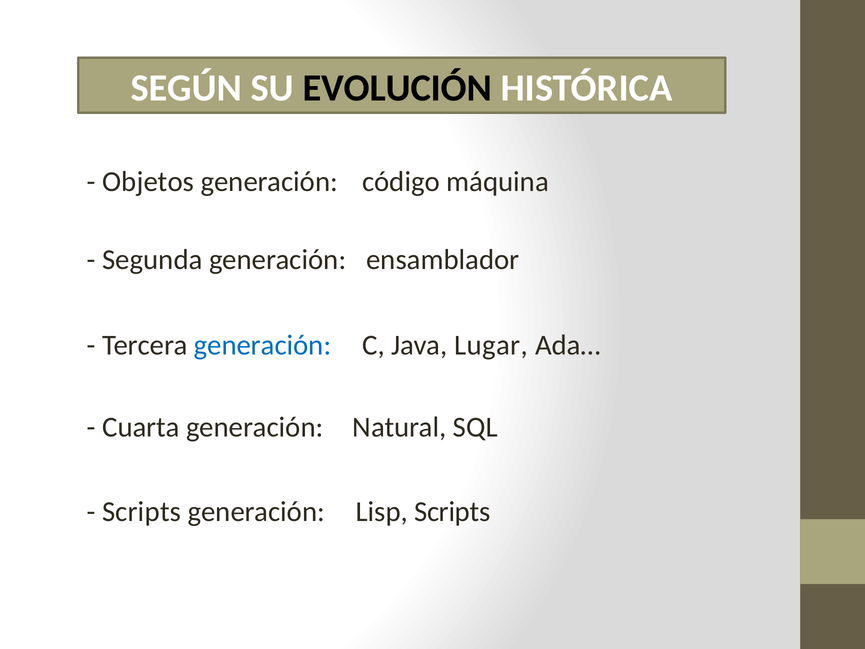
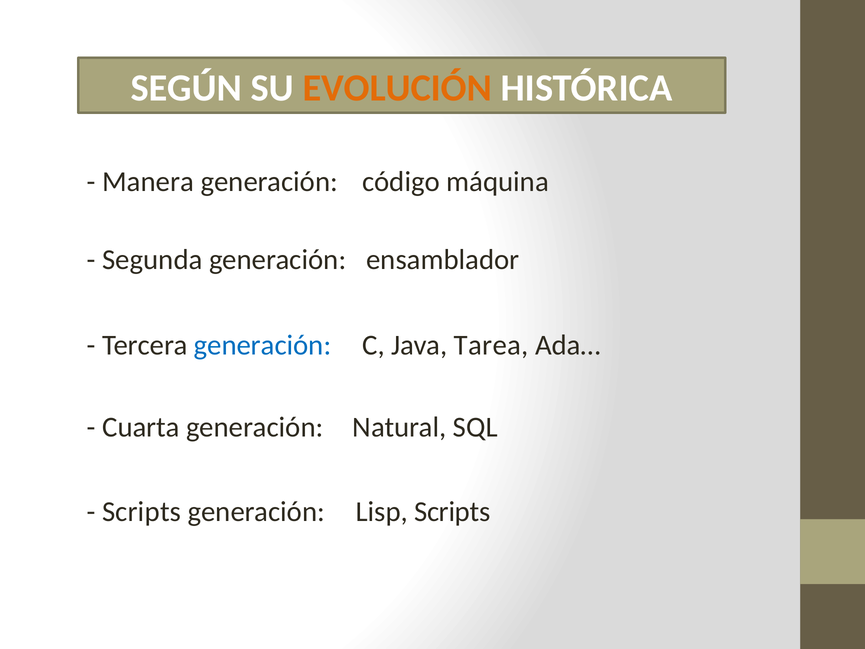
EVOLUCIÓN colour: black -> orange (397, 88)
Objetos: Objetos -> Manera (148, 182)
Lugar: Lugar -> Tarea (491, 345)
